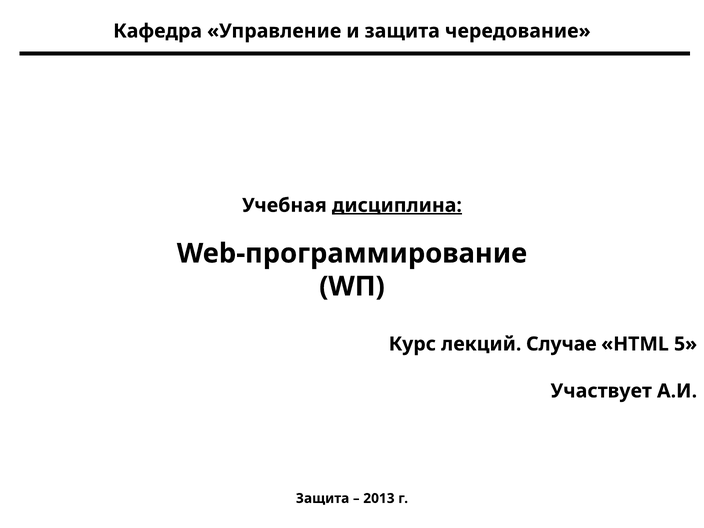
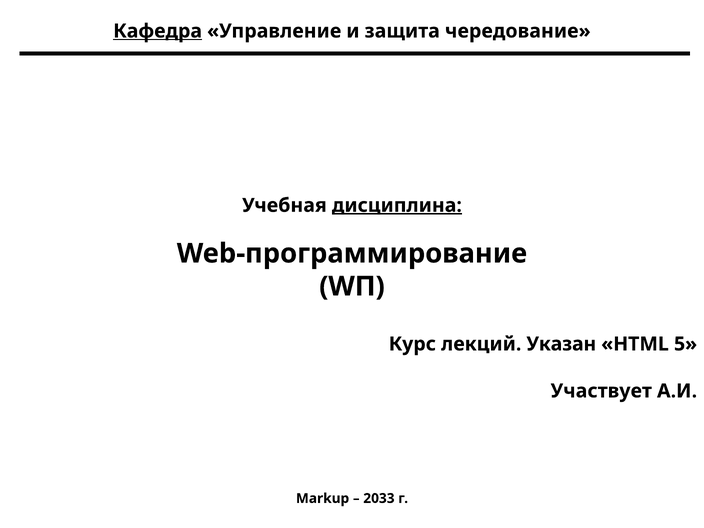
Кафедра underline: none -> present (158, 31)
Случае: Случае -> Указан (561, 344)
Защита: Защита -> Markup (323, 498)
2013: 2013 -> 2033 (379, 498)
